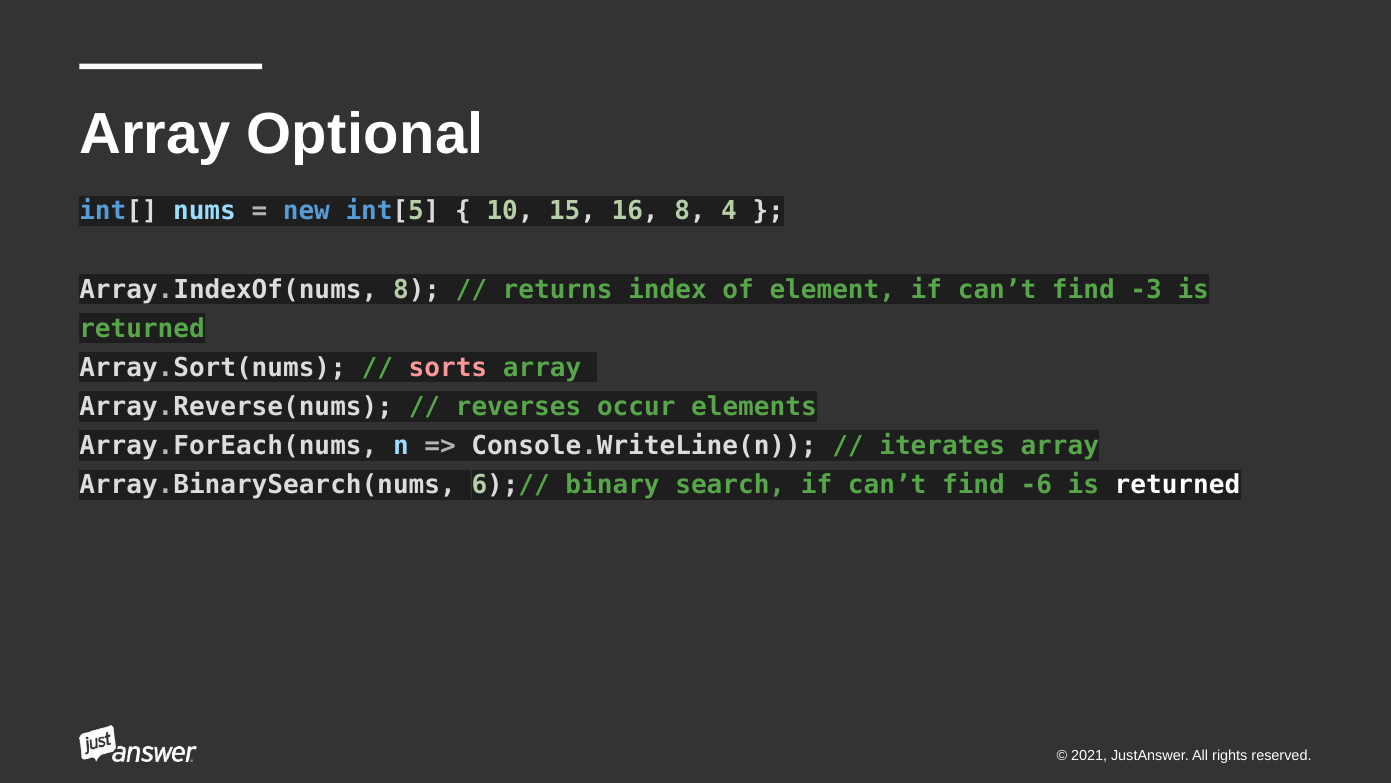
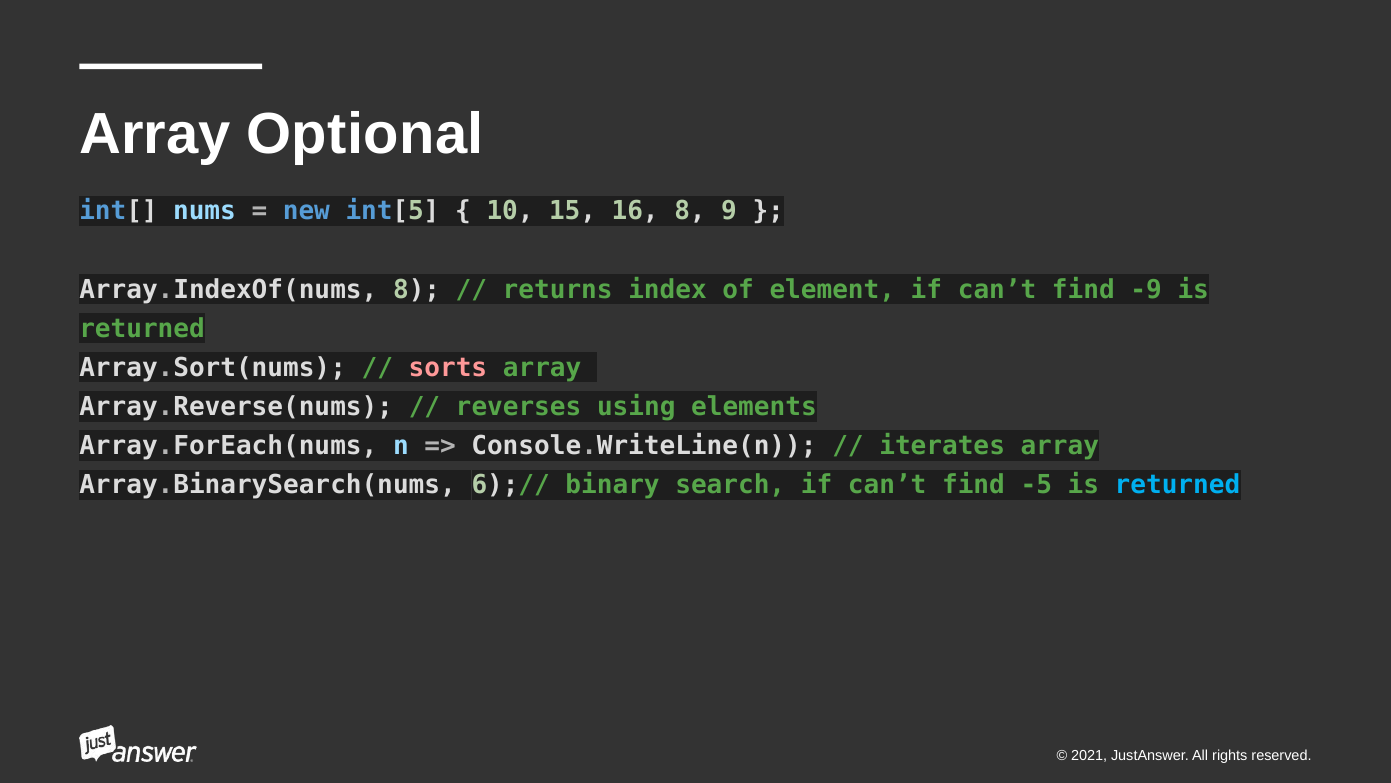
4: 4 -> 9 (729, 211)
-3: -3 -> -9 (1146, 289)
occur: occur -> using (636, 407)
-6: -6 -> -5 (1036, 485)
returned colour: white -> light blue (1177, 485)
